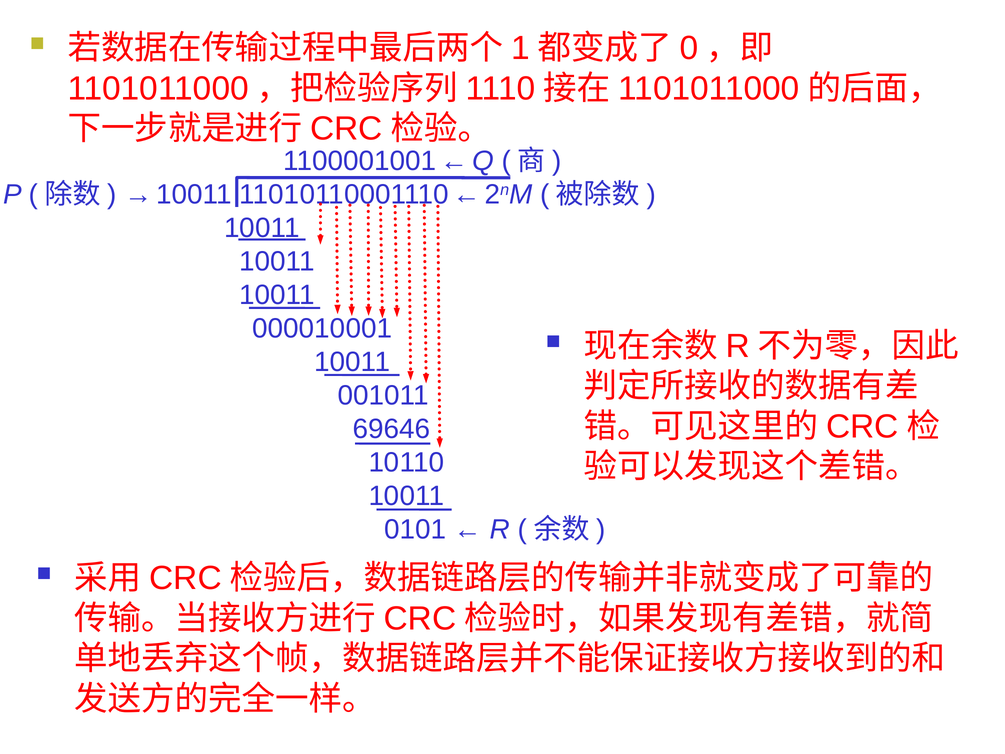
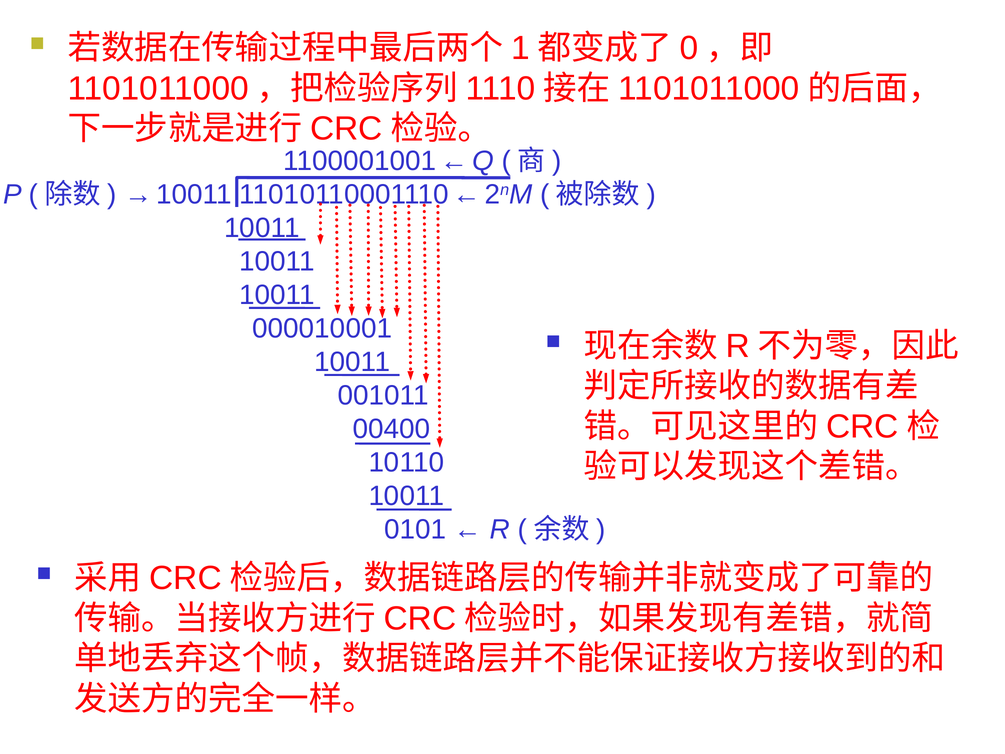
69646: 69646 -> 00400 (391, 429)
